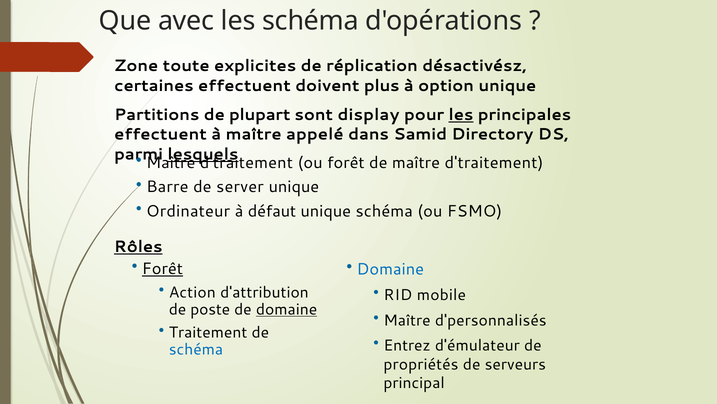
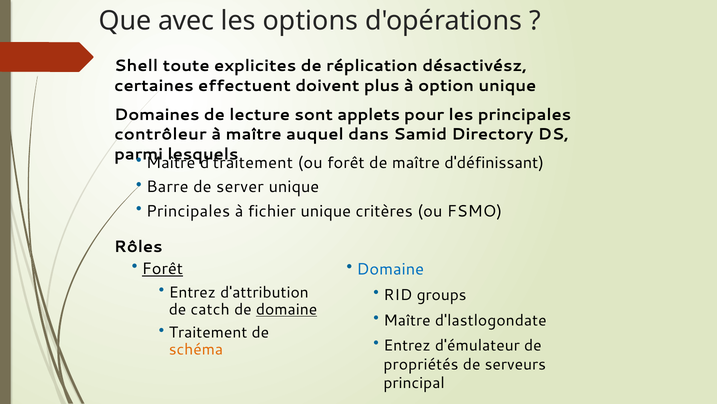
les schéma: schéma -> options (310, 21)
Zone: Zone -> Shell (136, 66)
Partitions: Partitions -> Domaines (157, 115)
plupart: plupart -> lecture (260, 115)
display: display -> applets (369, 115)
les underline: present -> none (461, 115)
effectuent: effectuent -> contrôleur (160, 134)
appelé: appelé -> auquel (315, 134)
lesquels underline: present -> none (203, 154)
de maître d'traitement: d'traitement -> d'définissant (494, 162)
Ordinateur: Ordinateur -> Principales (188, 211)
défaut: défaut -> fichier (272, 211)
unique schéma: schéma -> critères (384, 211)
Rôles underline: present -> none (138, 247)
Action: Action -> Entrez (192, 292)
mobile: mobile -> groups (442, 295)
poste: poste -> catch (210, 309)
d'personnalisés: d'personnalisés -> d'lastlogondate (491, 320)
schéma colour: blue -> orange (196, 349)
